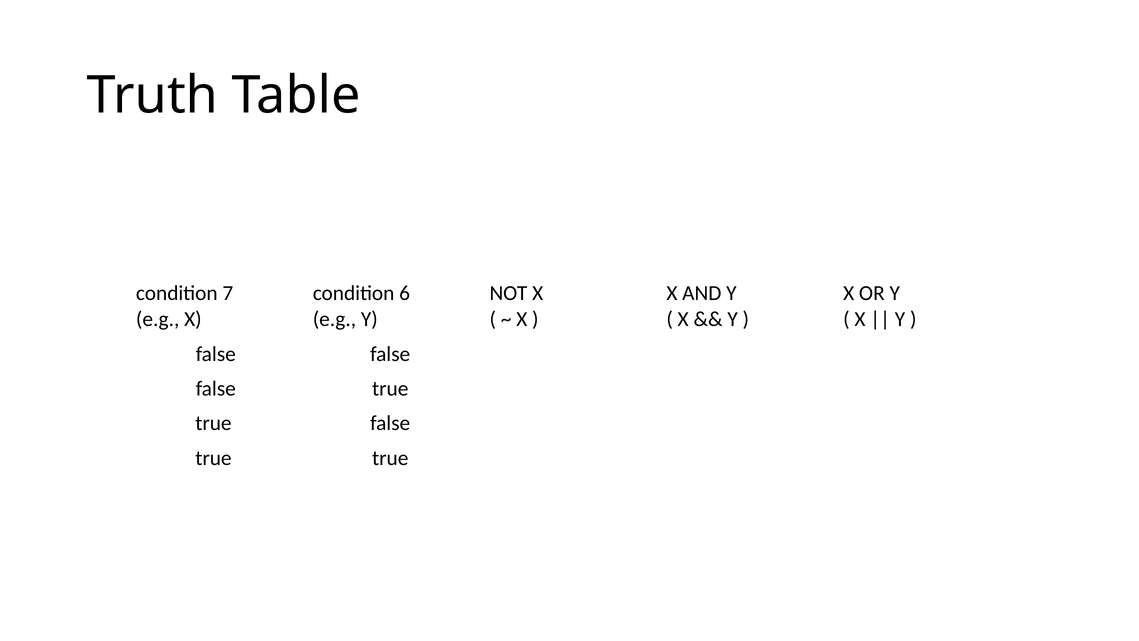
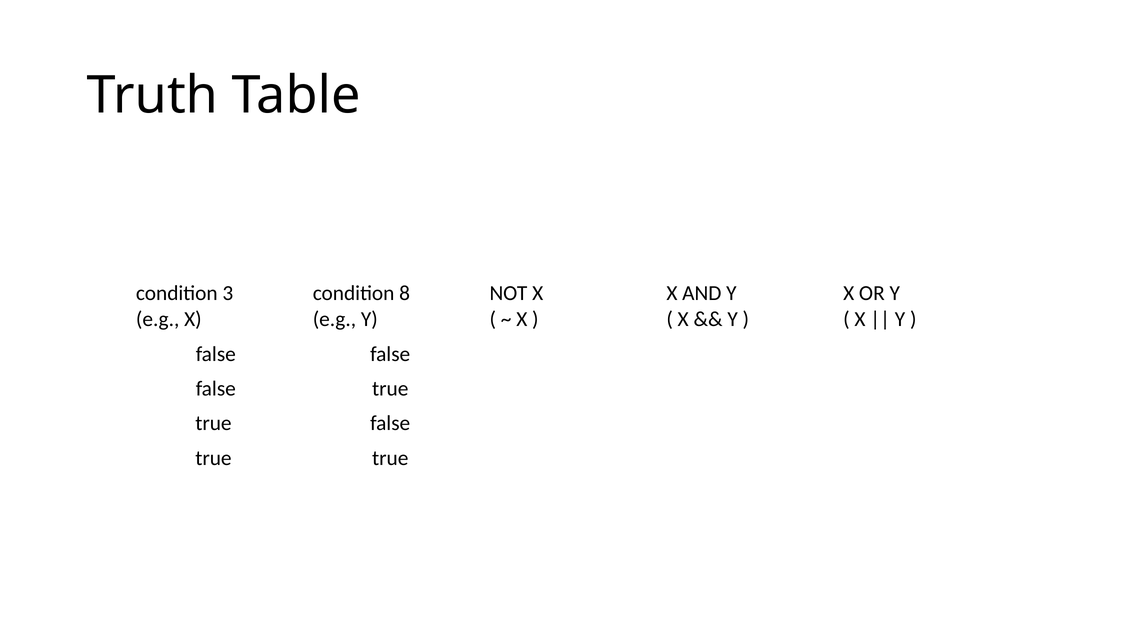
7: 7 -> 3 (228, 293)
6: 6 -> 8 (405, 293)
